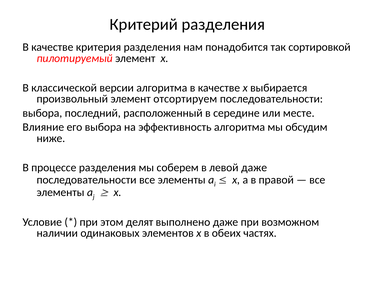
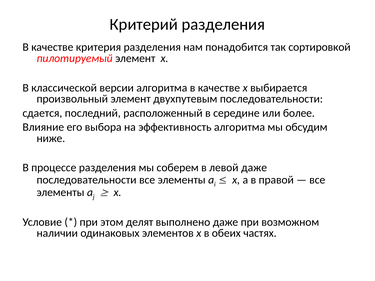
отсортируем: отсортируем -> двухпутевым (185, 99)
выбора: выбора -> сдается (42, 113)
месте: месте -> более (299, 113)
